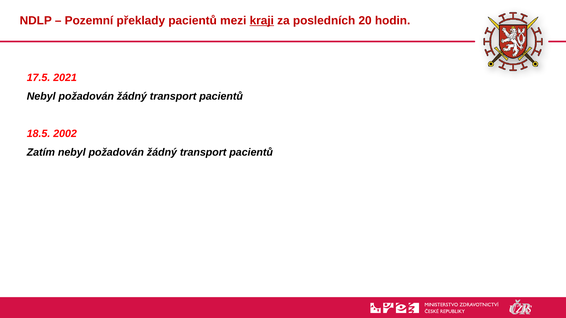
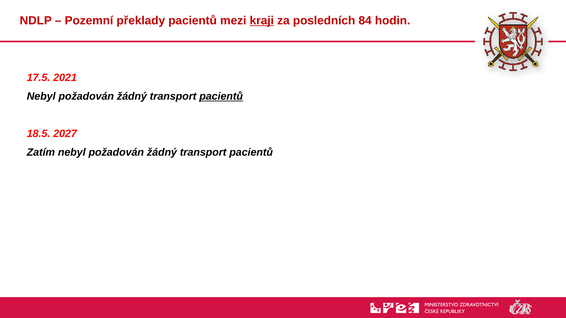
20: 20 -> 84 (365, 21)
pacientů underline: none -> present (221, 96)
2002: 2002 -> 2027 (65, 134)
